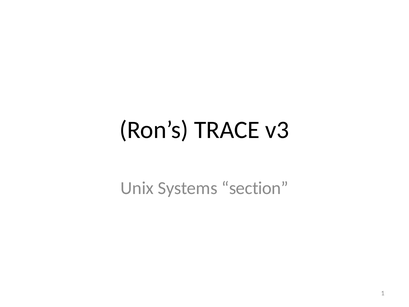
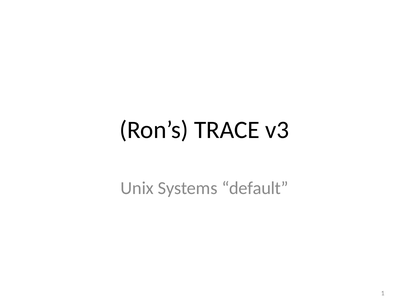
section: section -> default (255, 188)
